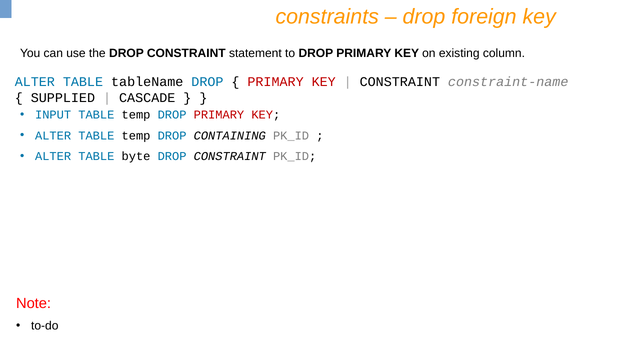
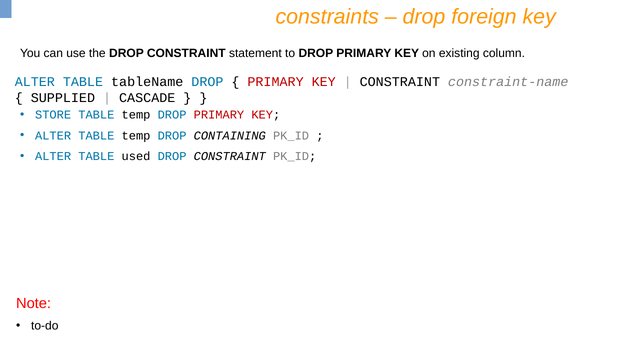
INPUT: INPUT -> STORE (53, 115)
byte: byte -> used (136, 157)
